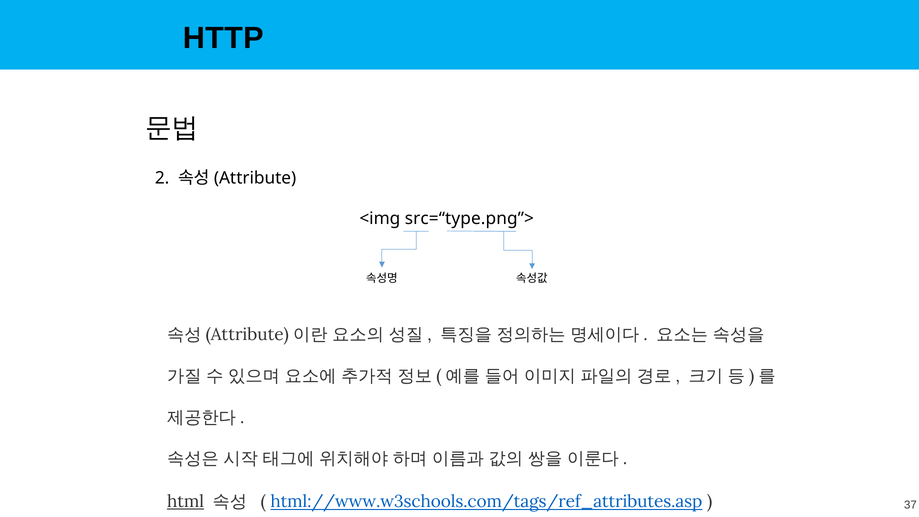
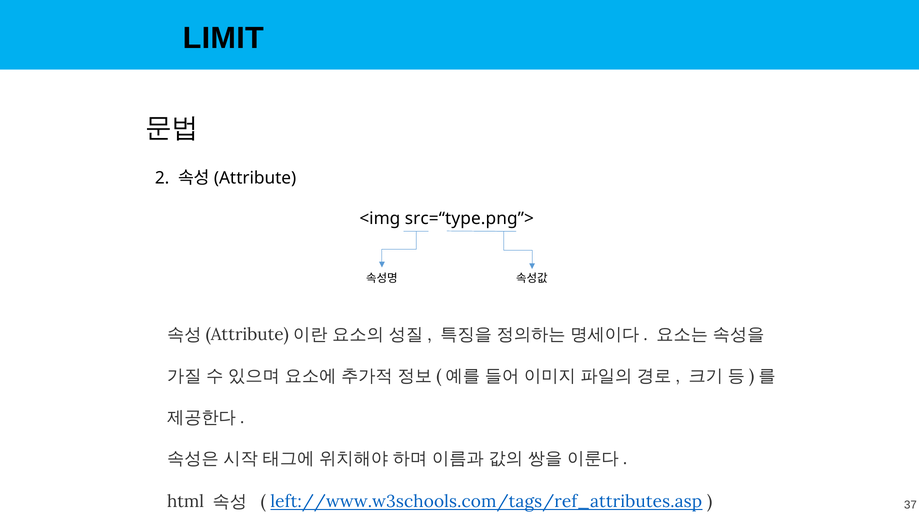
HTTP: HTTP -> LIMIT (223, 38)
html underline: present -> none (185, 501)
html://www.w3schools.com/tags/ref_attributes.asp: html://www.w3schools.com/tags/ref_attributes.asp -> left://www.w3schools.com/tags/ref_attributes.asp (486, 501)
